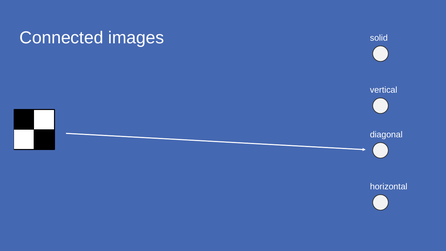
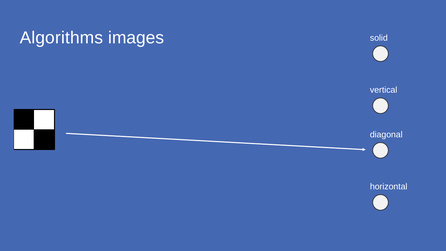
Connected: Connected -> Algorithms (61, 38)
